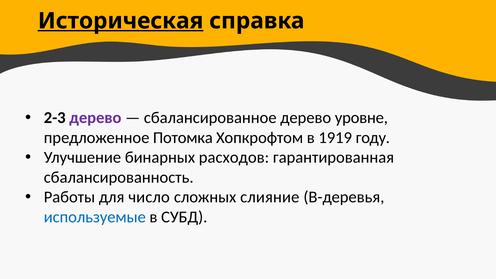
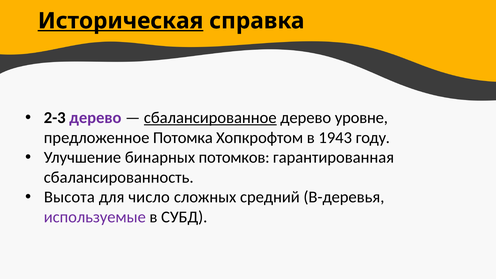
сбалансированное underline: none -> present (210, 118)
1919: 1919 -> 1943 (335, 138)
расходов: расходов -> потомков (234, 157)
Работы: Работы -> Высота (69, 197)
слияние: слияние -> средний (270, 197)
используемые colour: blue -> purple (95, 217)
